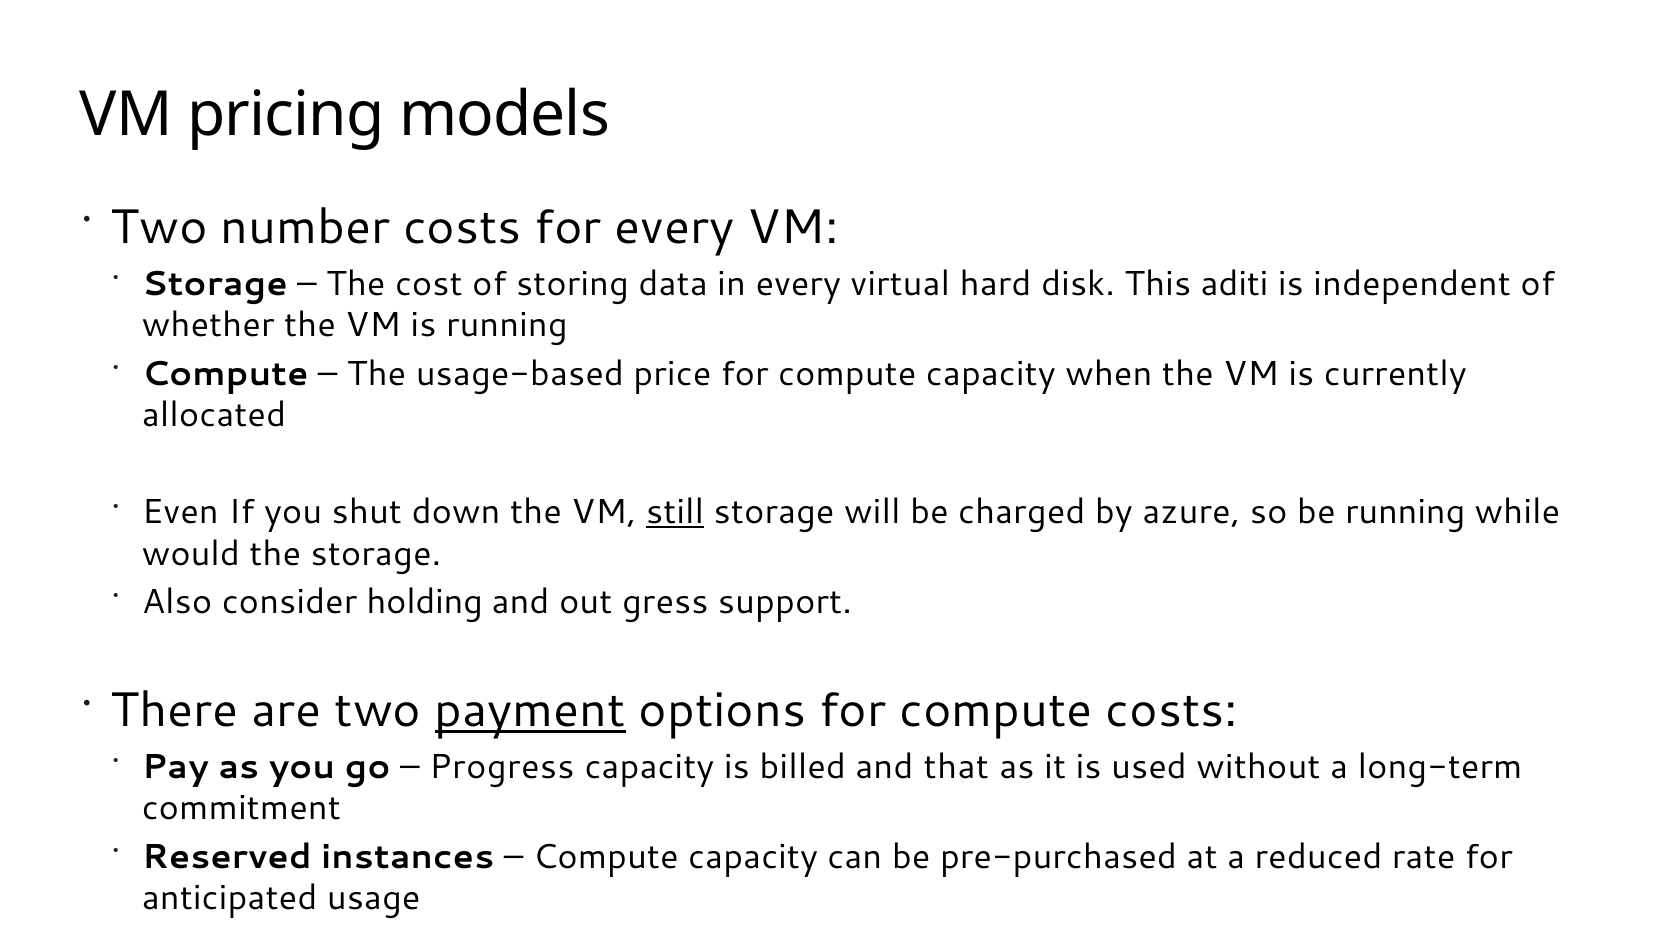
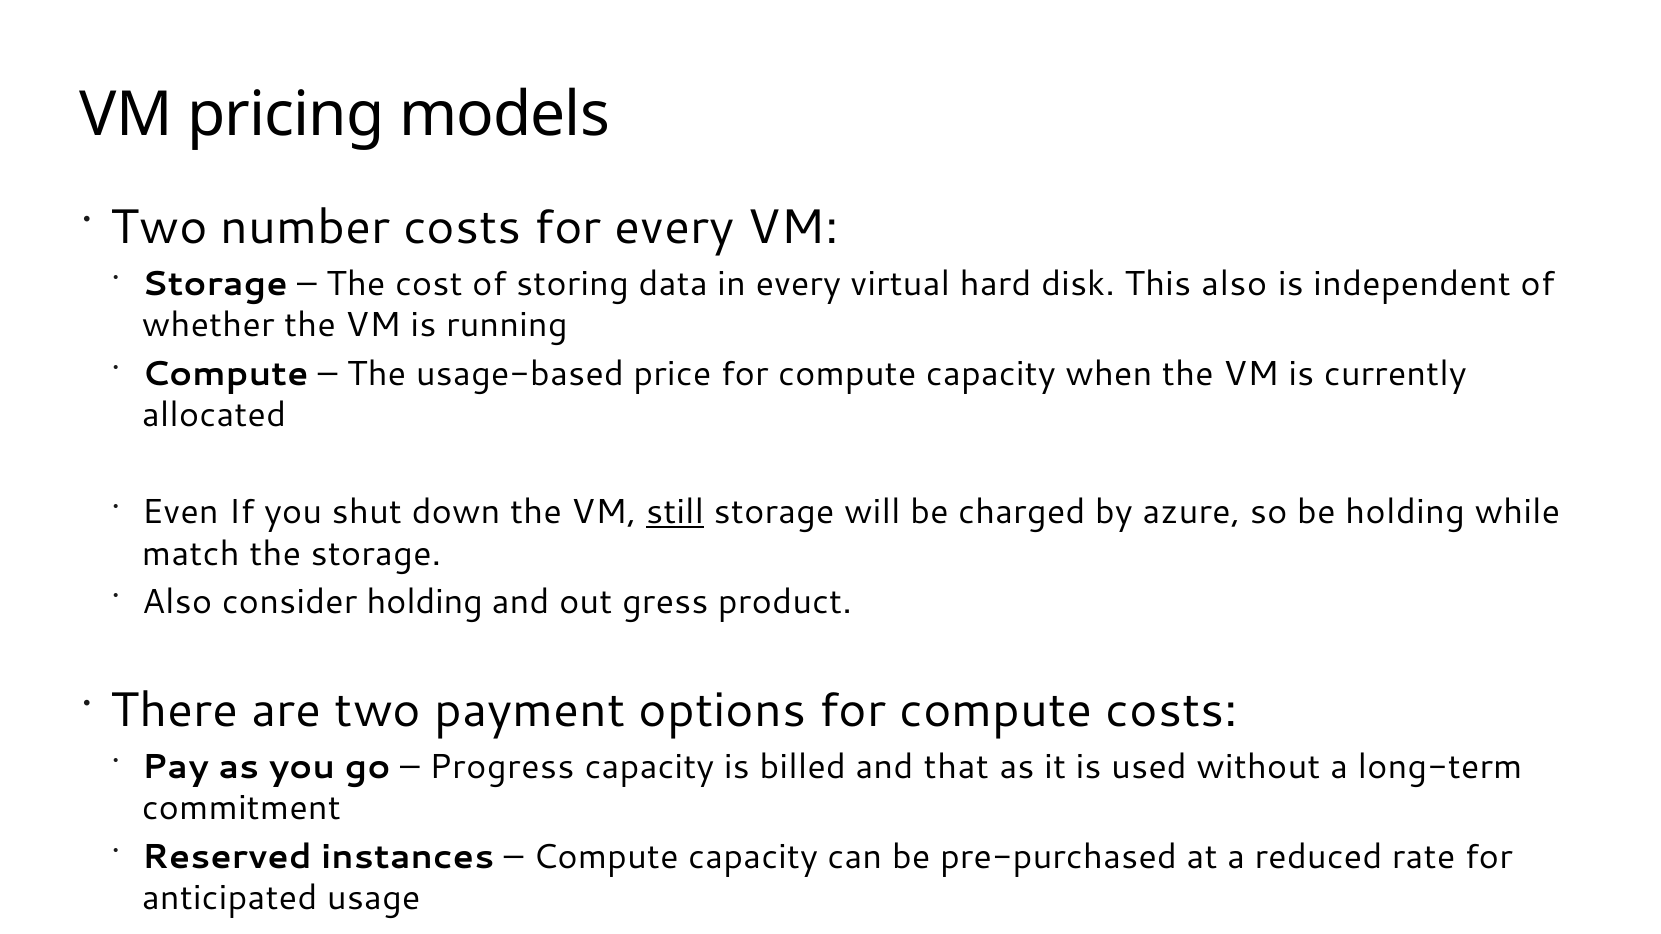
This aditi: aditi -> also (1234, 284)
be running: running -> holding (1405, 512)
would: would -> match (191, 554)
support: support -> product (785, 602)
payment underline: present -> none (530, 711)
